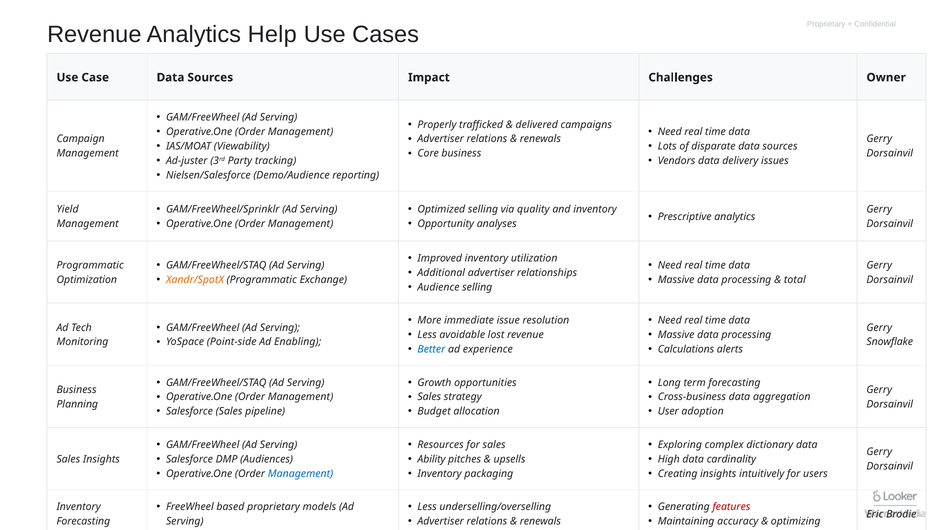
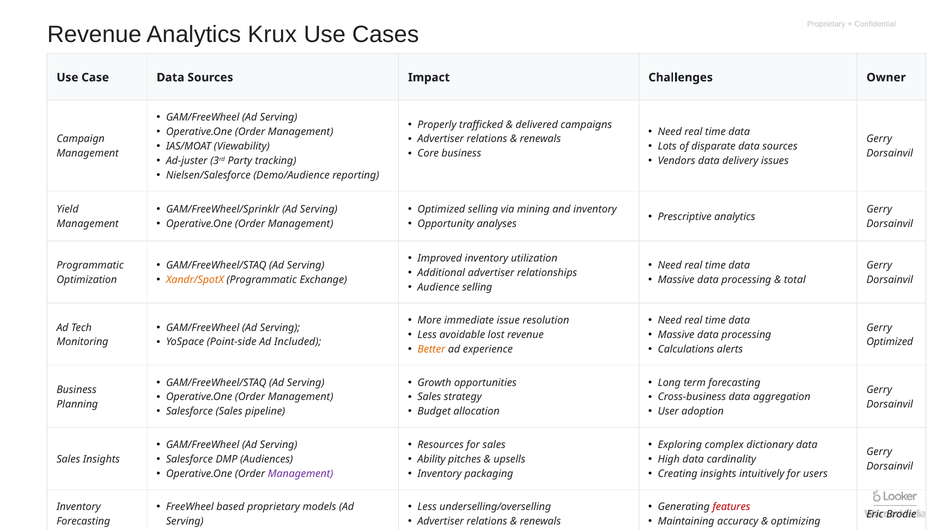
Help: Help -> Krux (272, 35)
quality: quality -> mining (533, 210)
Enabling: Enabling -> Included (298, 342)
Snowflake: Snowflake -> Optimized (890, 342)
Better colour: blue -> orange (431, 350)
Management colour: blue -> purple (301, 474)
